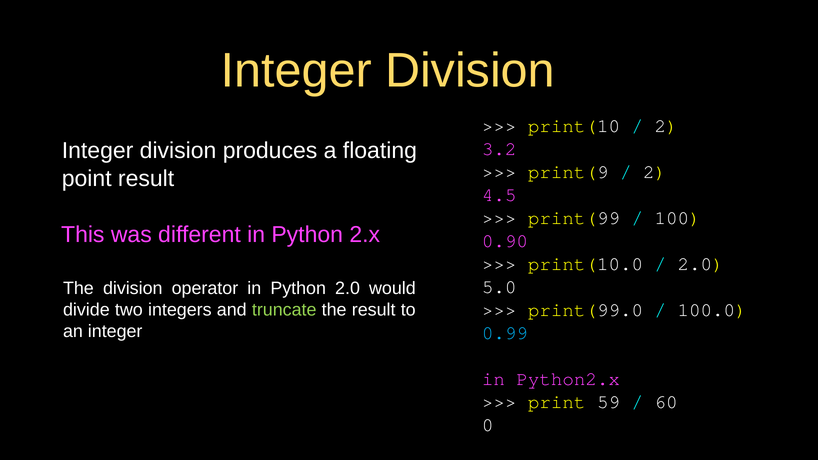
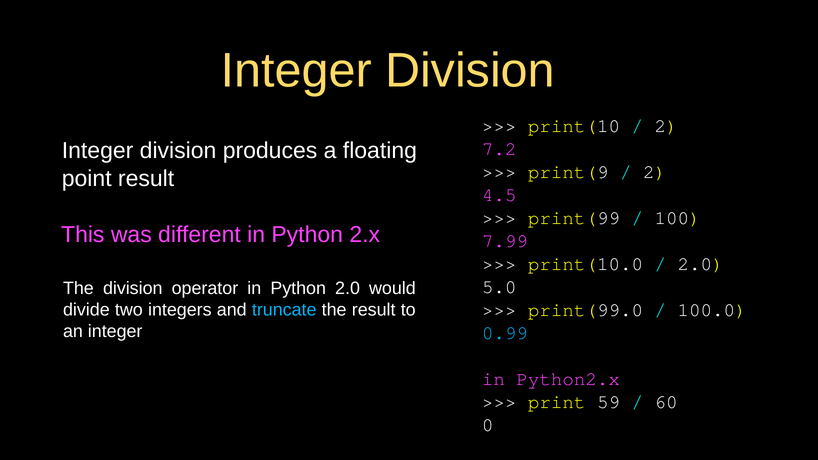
3.2: 3.2 -> 7.2 (499, 149)
0.90: 0.90 -> 7.99 (505, 241)
truncate colour: light green -> light blue (284, 310)
